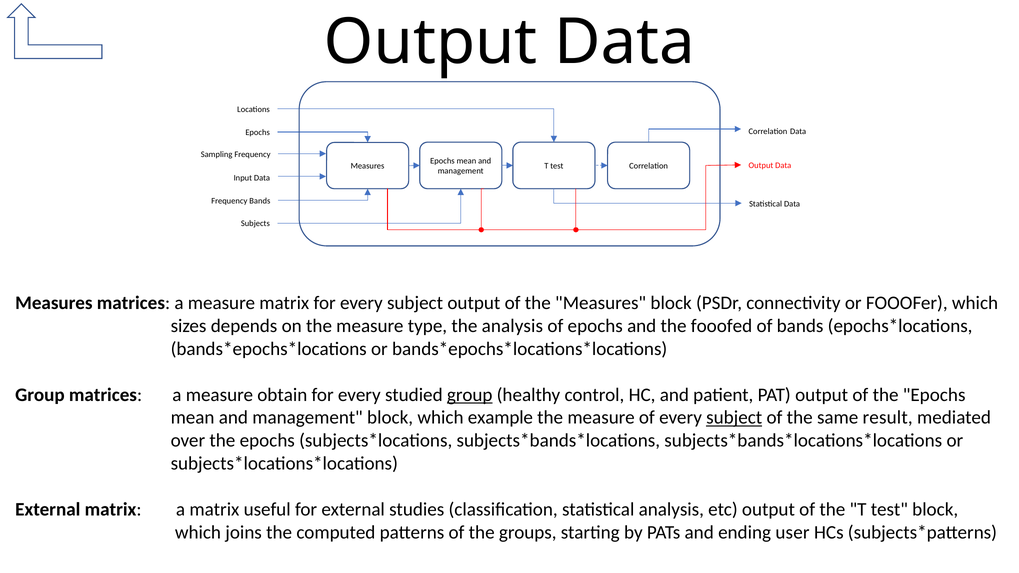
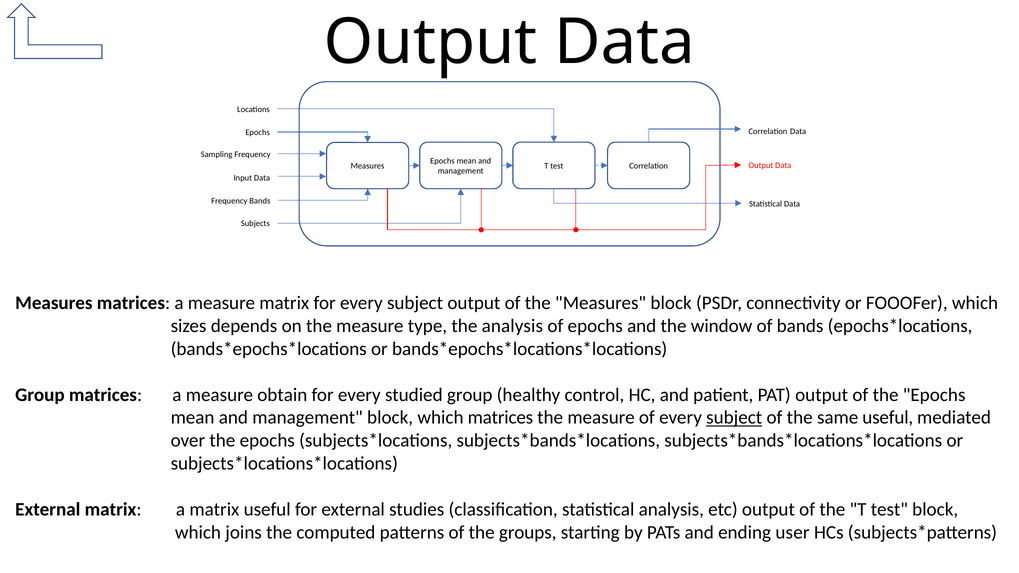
fooofed: fooofed -> window (722, 326)
group underline: present -> none (470, 395)
which example: example -> matrices (500, 418)
same result: result -> useful (888, 418)
